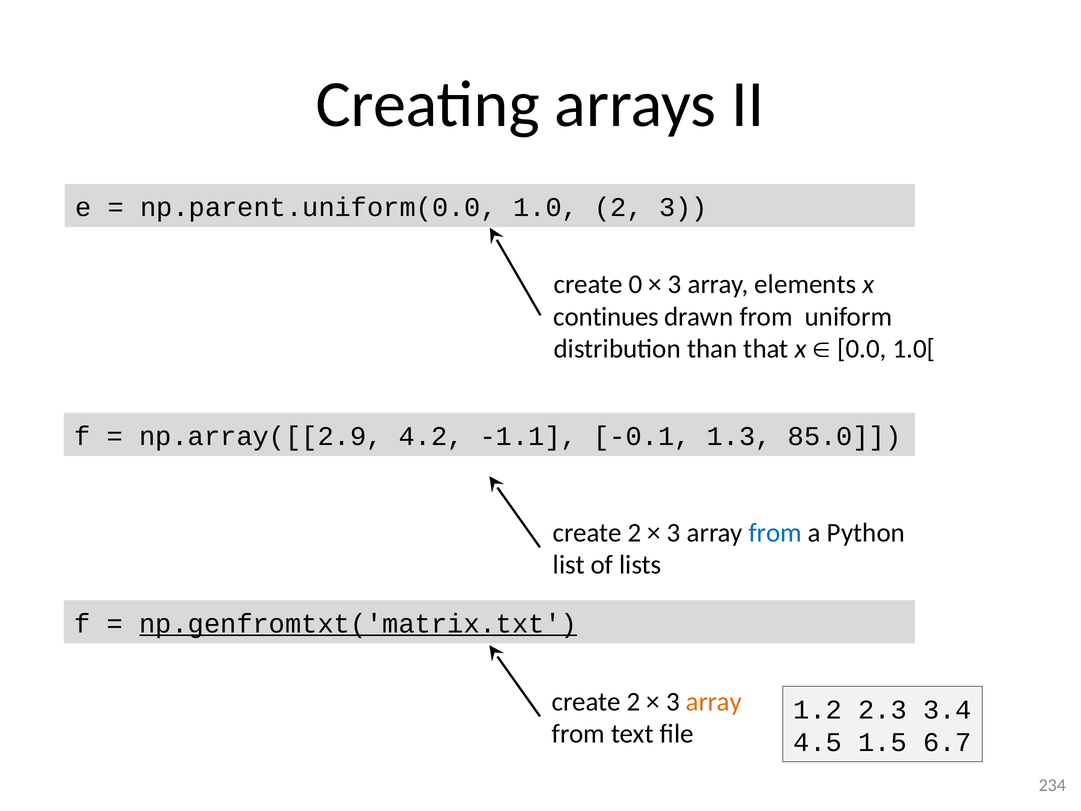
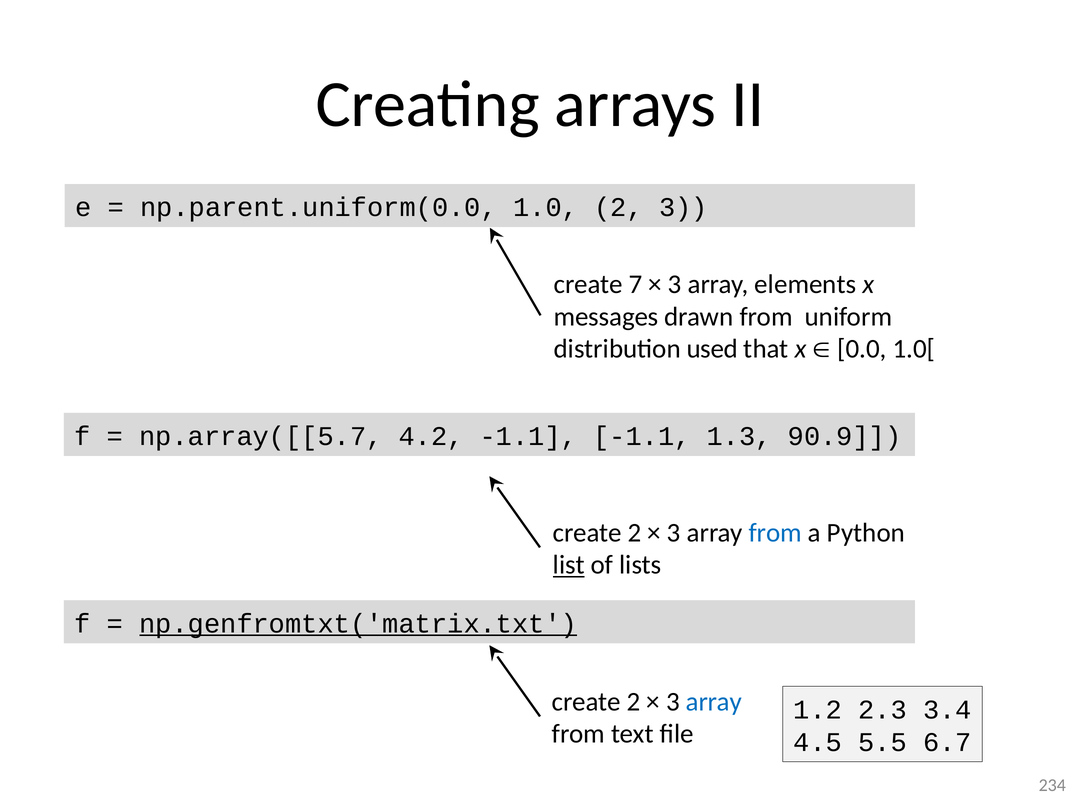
0: 0 -> 7 (636, 284)
continues: continues -> messages (606, 316)
than: than -> used (712, 349)
np.array([[2.9: np.array([[2.9 -> np.array([[5.7 (261, 436)
-1.1 -0.1: -0.1 -> -1.1 (642, 436)
85.0: 85.0 -> 90.9 (845, 436)
list underline: none -> present (569, 565)
array colour: orange -> blue (714, 701)
1.5: 1.5 -> 5.5 (883, 742)
